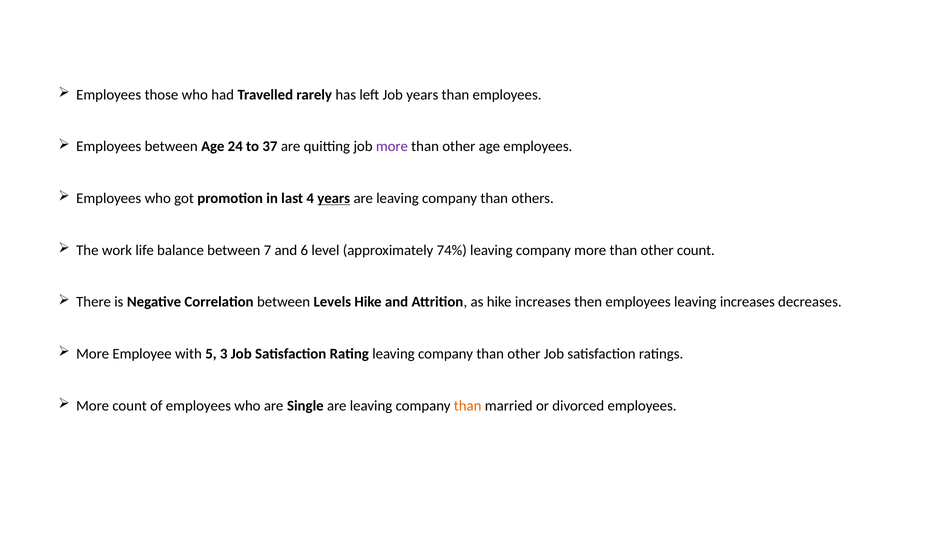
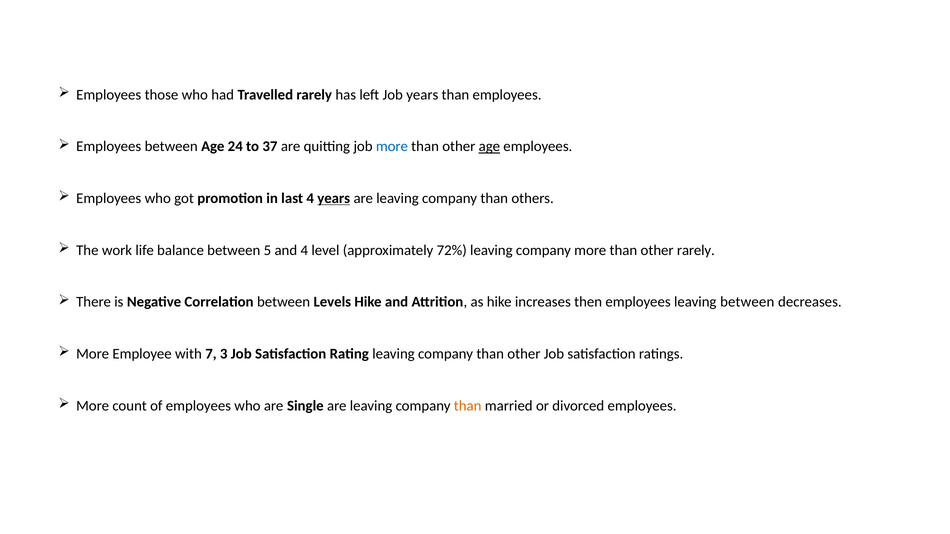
more colour: purple -> blue (392, 147)
age underline: none -> present (489, 147)
7: 7 -> 5 (267, 250)
and 6: 6 -> 4 (304, 250)
74%: 74% -> 72% (452, 250)
other count: count -> rarely (696, 250)
leaving increases: increases -> between (747, 302)
5: 5 -> 7 (211, 354)
